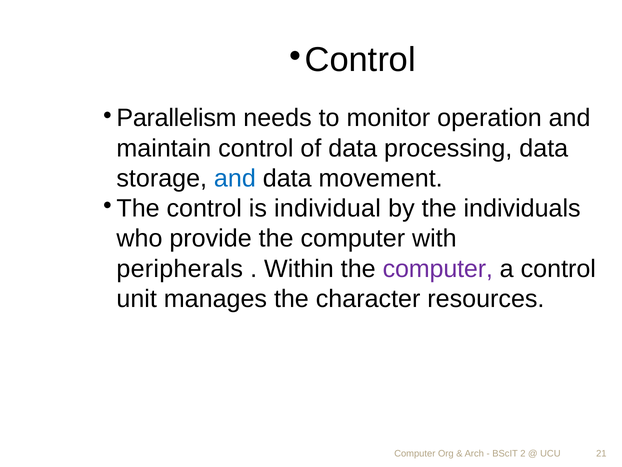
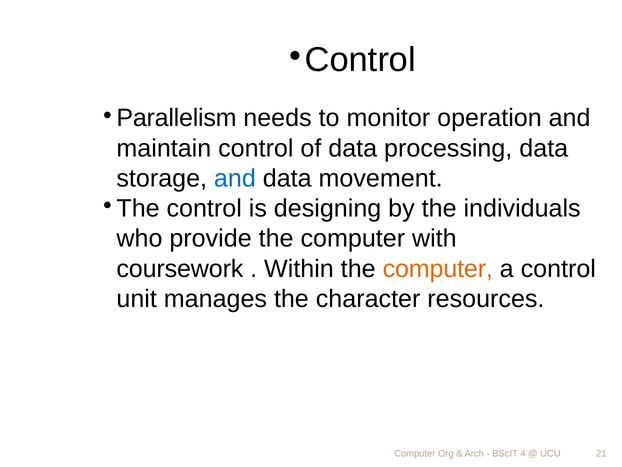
individual: individual -> designing (328, 208)
peripherals: peripherals -> coursework (180, 268)
computer colour: purple -> orange (438, 268)
2: 2 -> 4 (523, 453)
